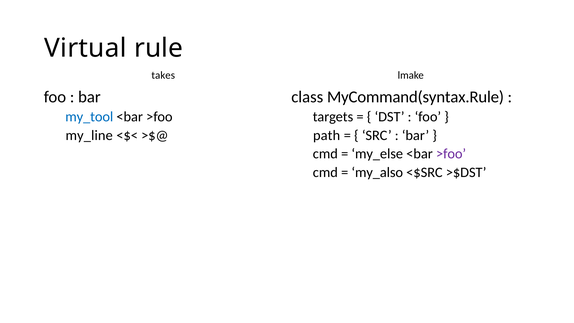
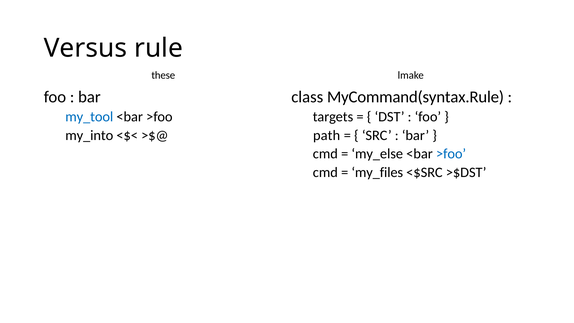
Virtual: Virtual -> Versus (85, 48)
takes: takes -> these (163, 75)
my_line: my_line -> my_into (89, 135)
>foo colour: purple -> blue (451, 154)
my_also: my_also -> my_files (377, 172)
